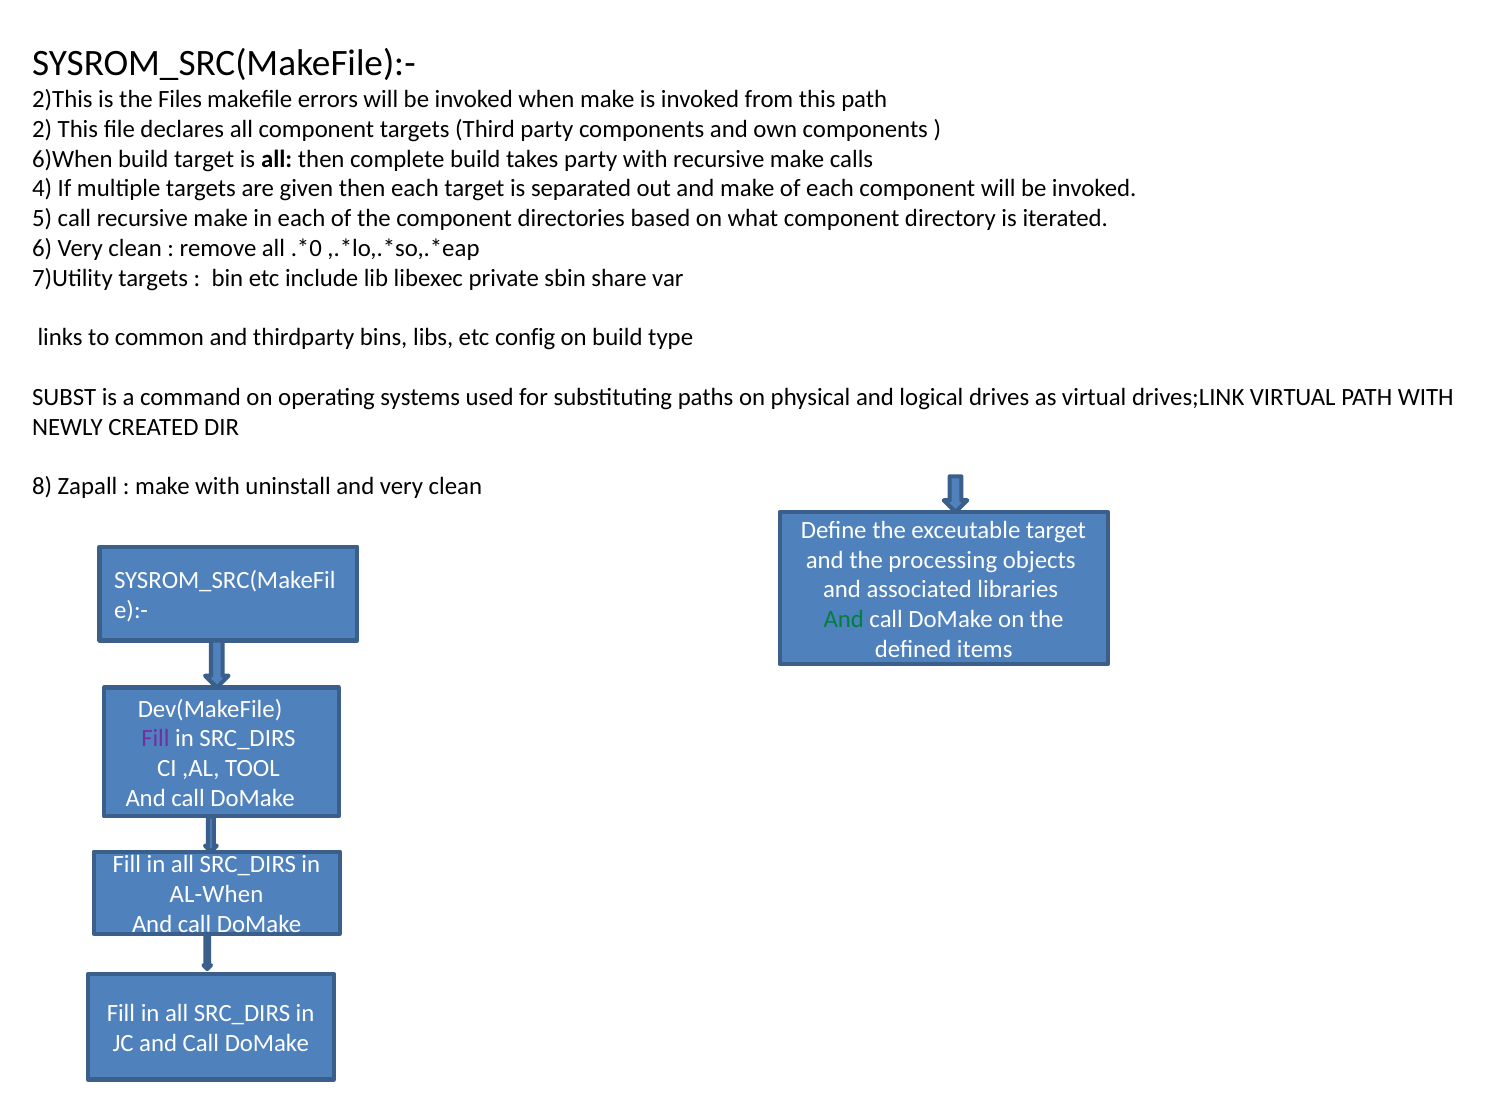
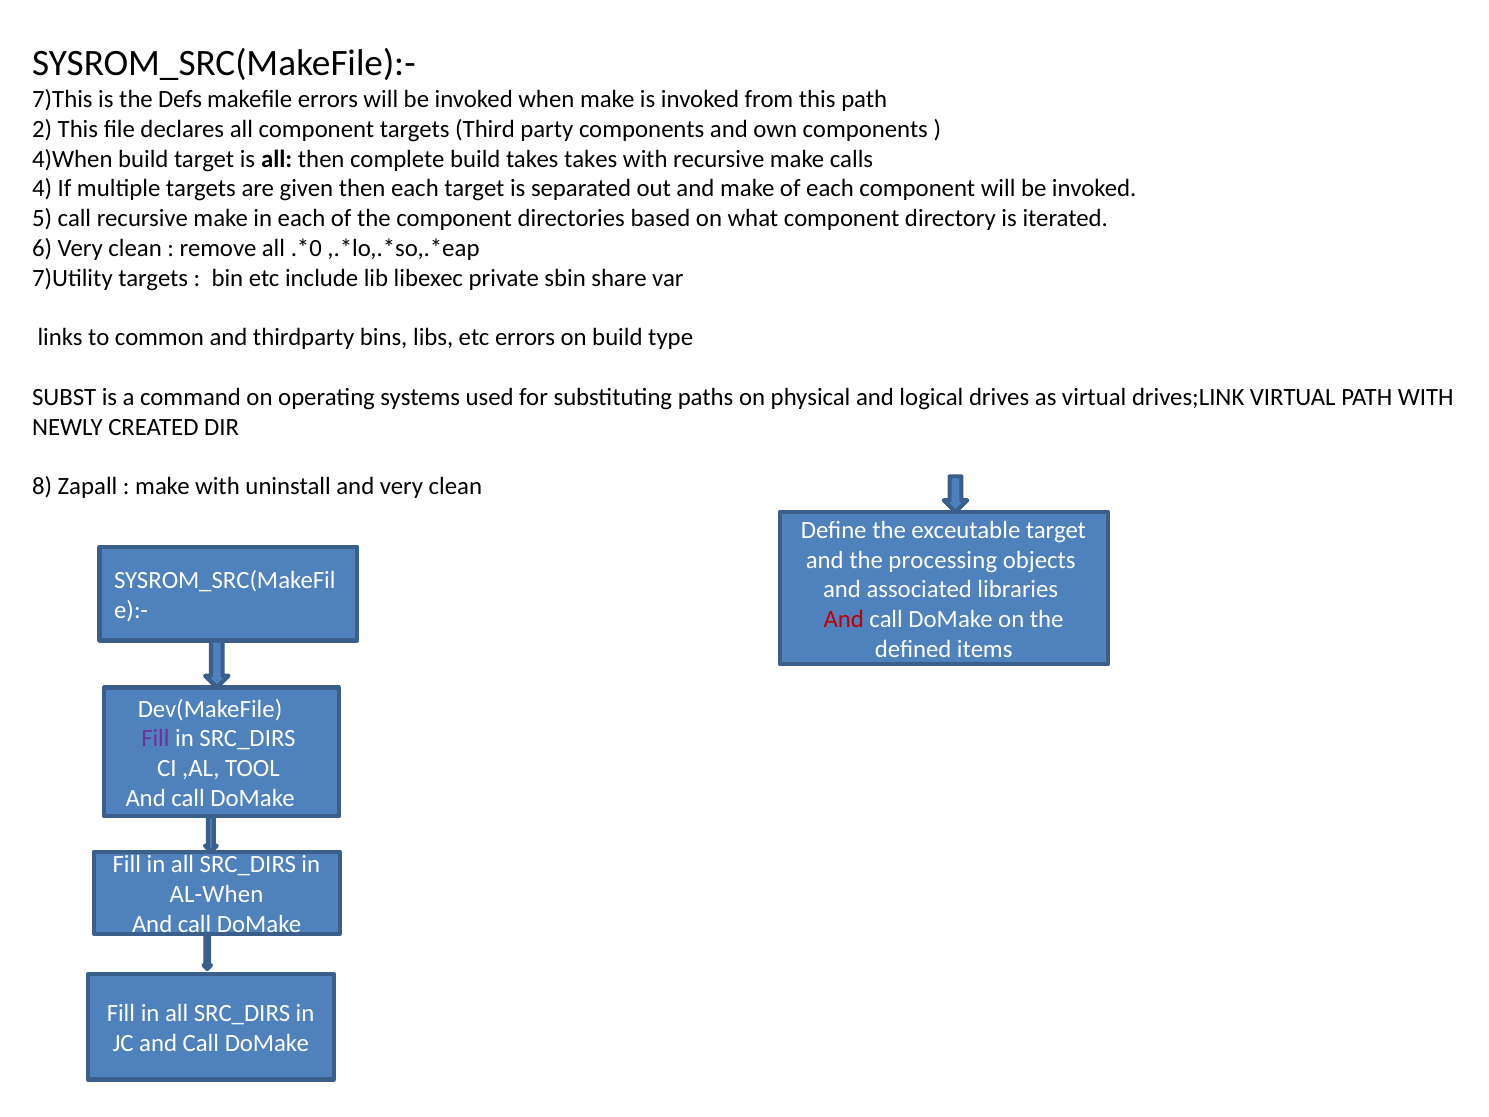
2)This: 2)This -> 7)This (62, 99)
Files: Files -> Defs (180, 99)
6)When: 6)When -> 4)When (72, 159)
takes party: party -> takes (591, 159)
etc config: config -> errors (525, 338)
And colour: green -> red (844, 619)
